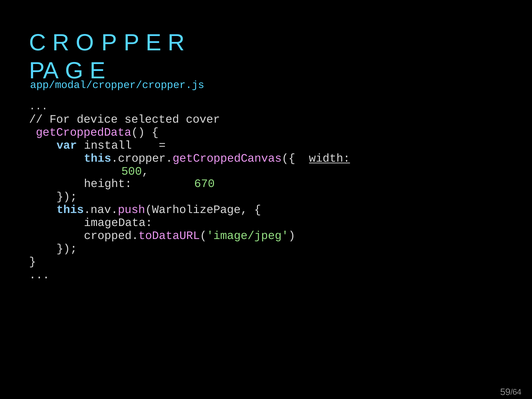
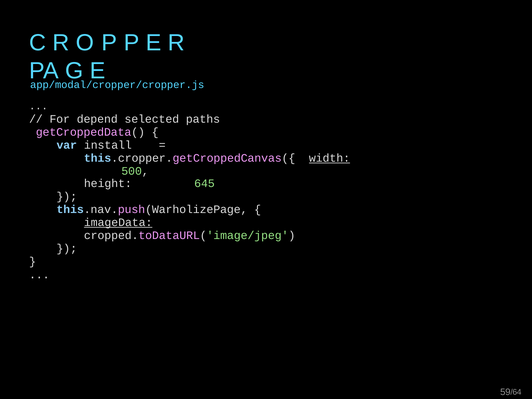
device: device -> depend (97, 119)
cover: cover -> paths (203, 119)
670: 670 -> 645 (204, 183)
imageData underline: none -> present (118, 222)
